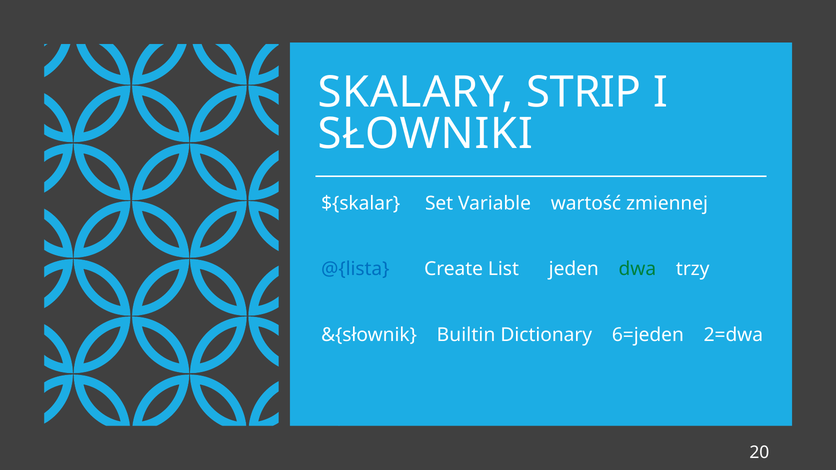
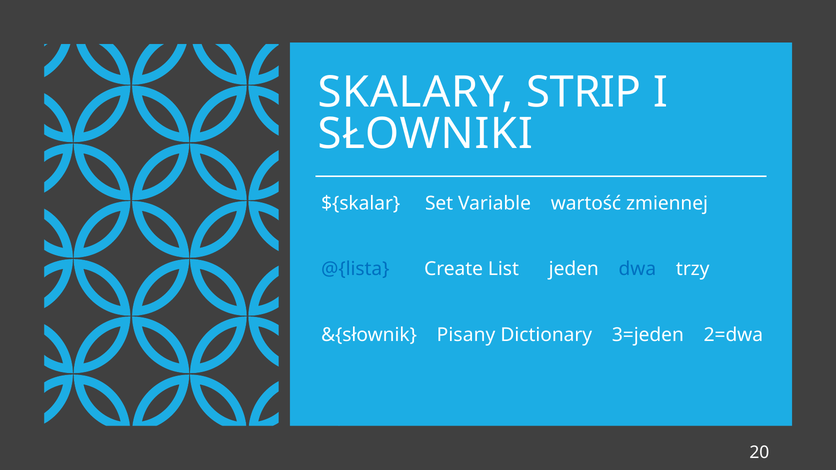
dwa colour: green -> blue (637, 269)
Builtin: Builtin -> Pisany (466, 335)
6=jeden: 6=jeden -> 3=jeden (648, 335)
